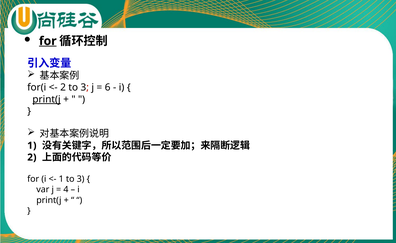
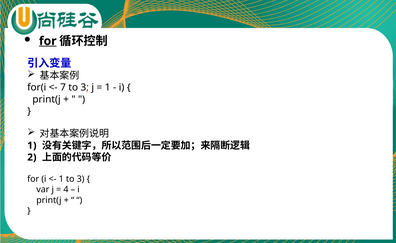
2: 2 -> 7 (63, 88)
6: 6 -> 1 (108, 88)
print(j underline: present -> none (47, 99)
